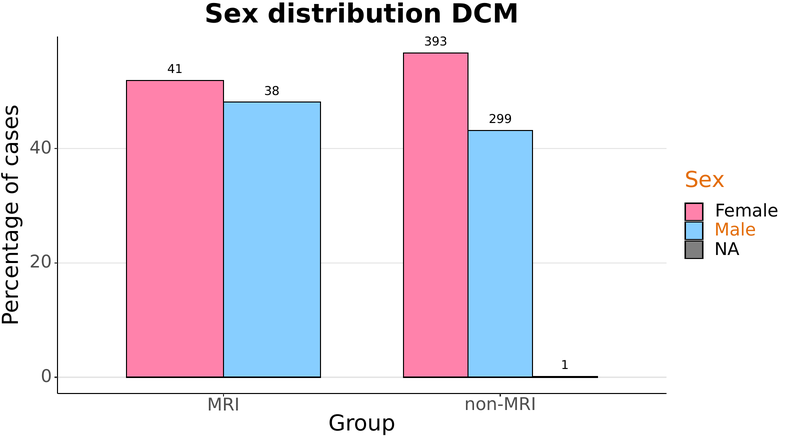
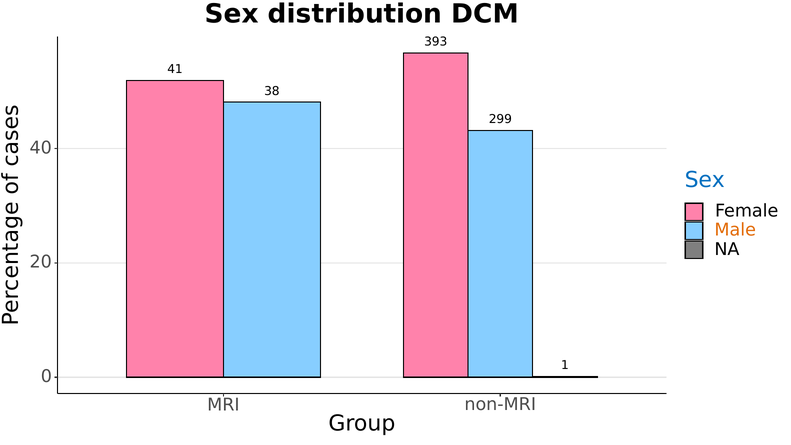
Sex colour: orange -> blue (705, 180)
